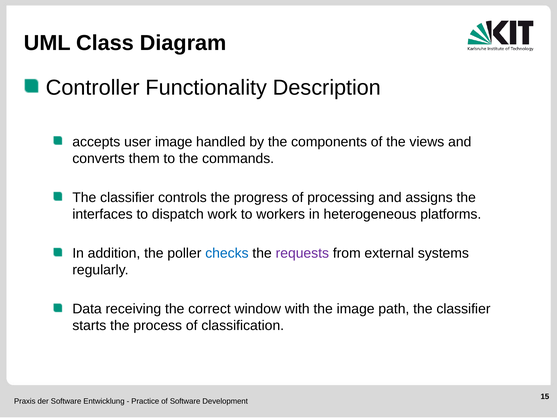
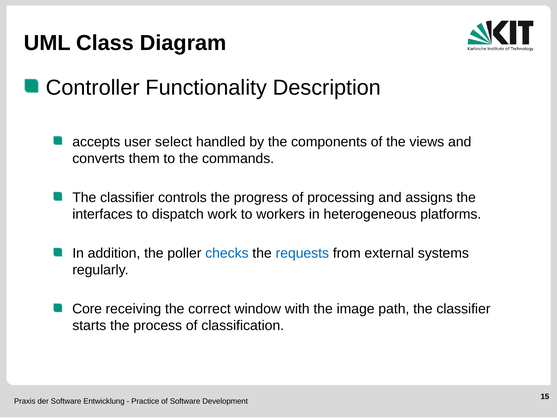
user image: image -> select (174, 142)
requests colour: purple -> blue (302, 253)
Data: Data -> Core (87, 309)
